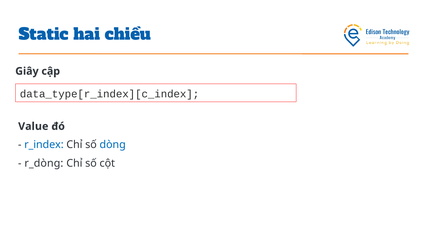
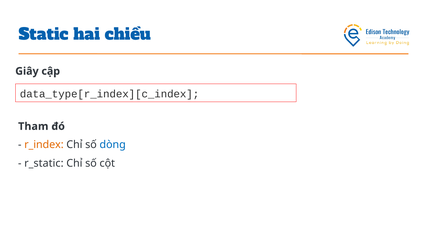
Value: Value -> Tham (33, 126)
r_index colour: blue -> orange (44, 145)
r_dòng: r_dòng -> r_static (44, 163)
